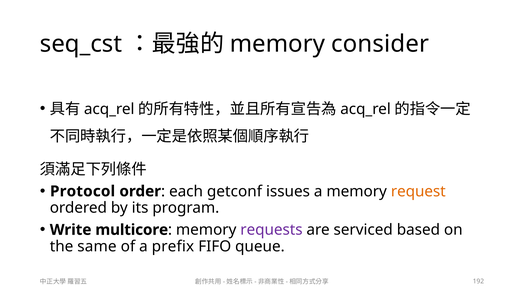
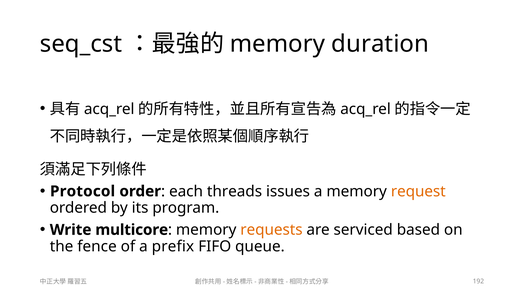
consider: consider -> duration (380, 44)
getconf: getconf -> threads (235, 191)
requests colour: purple -> orange (271, 230)
same: same -> fence (97, 246)
